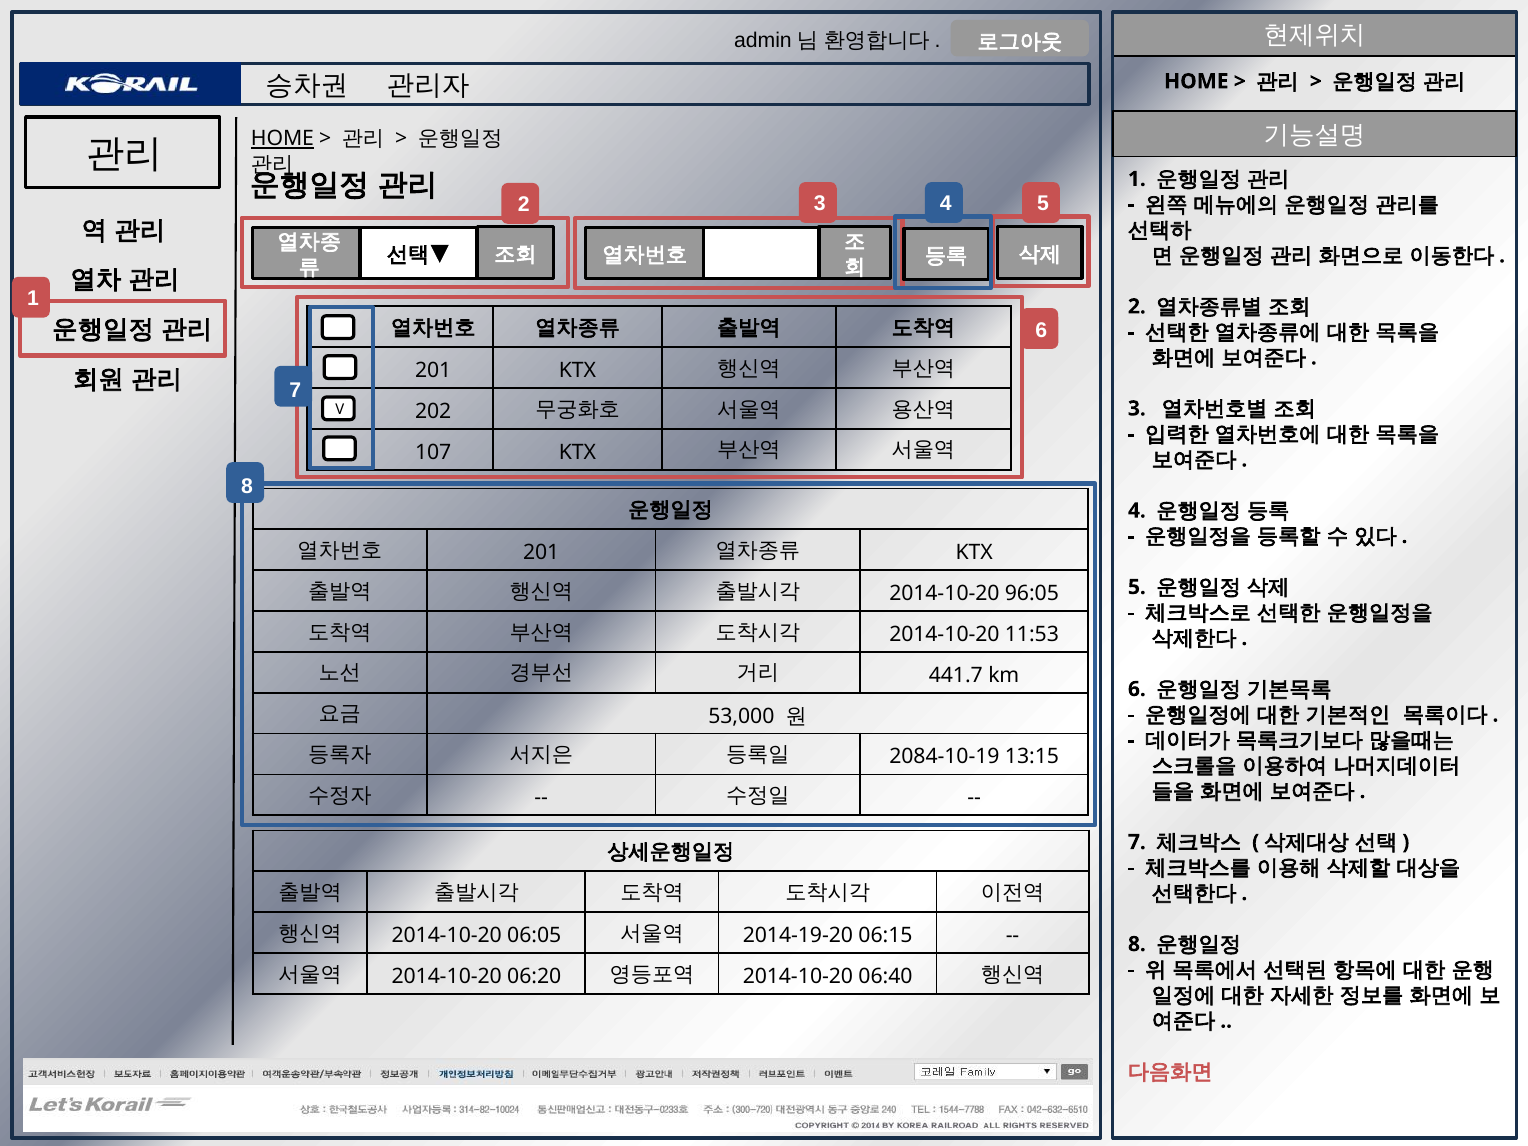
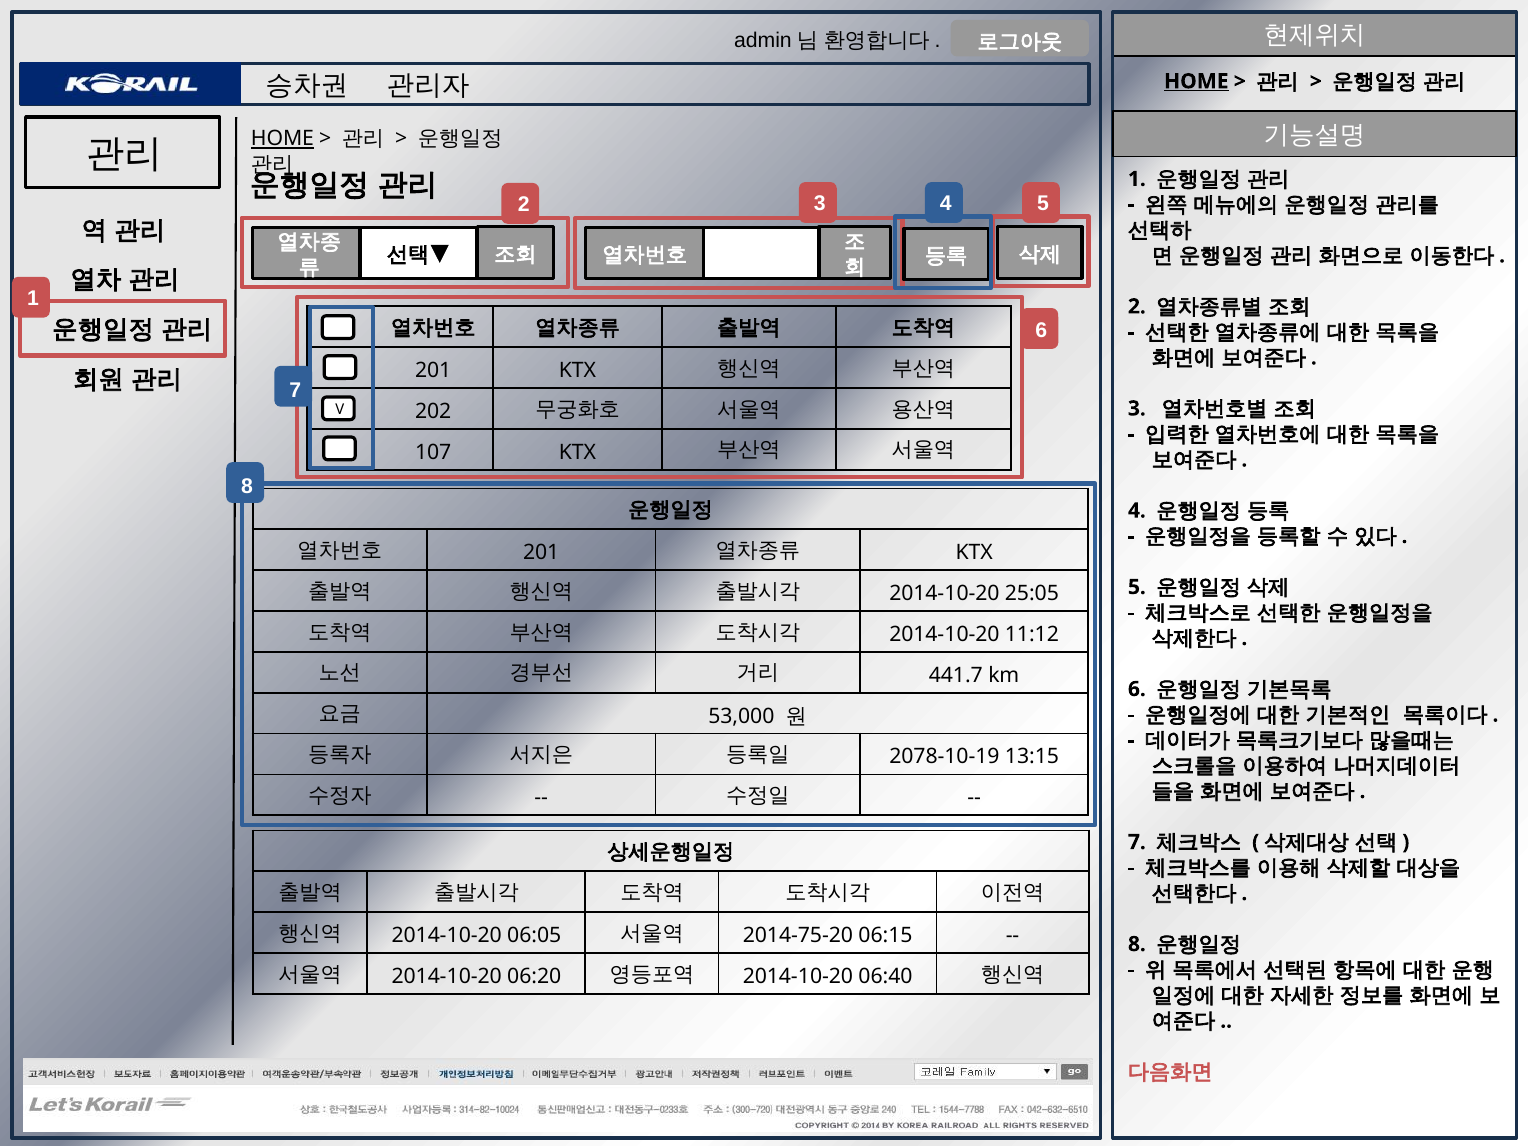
HOME underline: none -> present (1196, 81)
96:05: 96:05 -> 25:05 (1032, 593)
11:53: 11:53 -> 11:12 (1032, 634)
2084-10-19: 2084-10-19 -> 2078-10-19 (944, 757)
2014-19-20: 2014-19-20 -> 2014-75-20 (798, 935)
